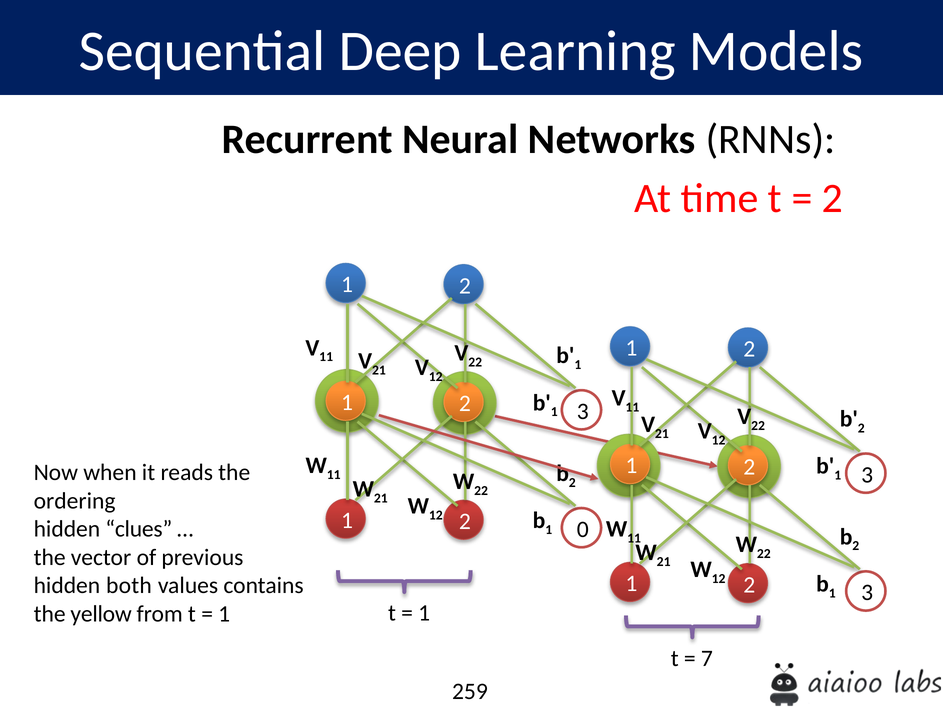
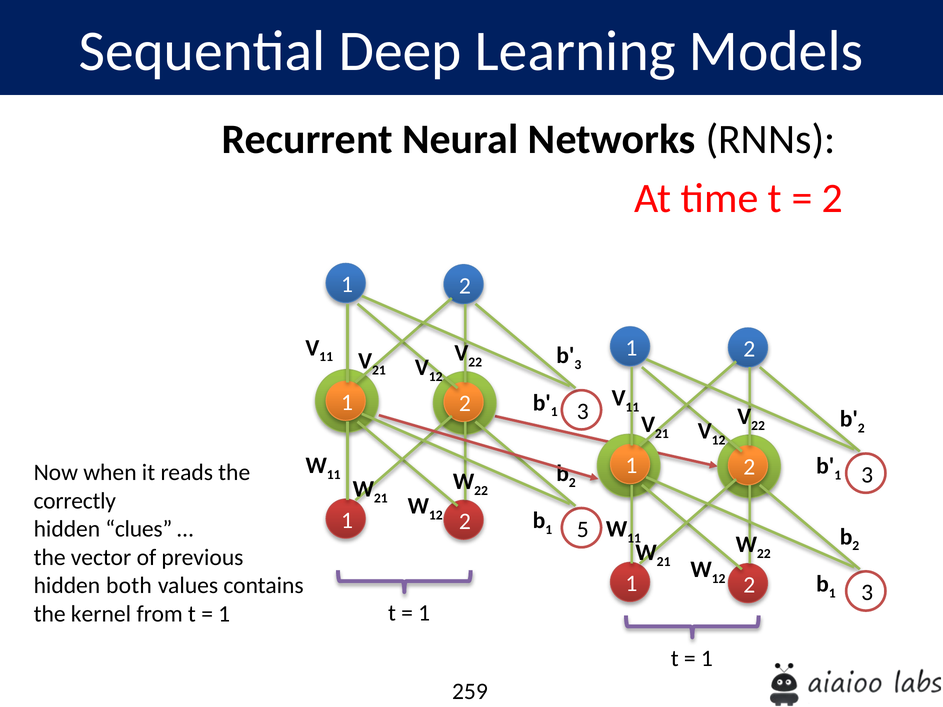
1: 1 -> 3 (578, 365)
ordering: ordering -> correctly (75, 501)
0: 0 -> 5 (583, 529)
yellow: yellow -> kernel (101, 614)
7: 7 -> 1 (707, 659)
